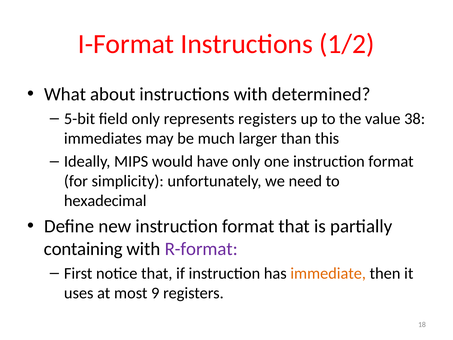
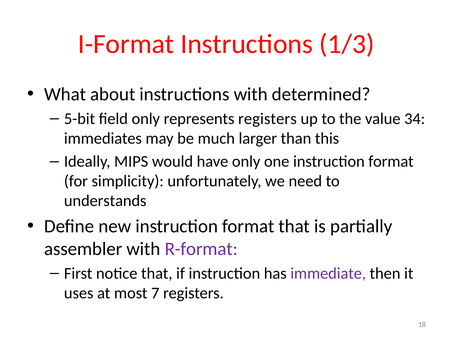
1/2: 1/2 -> 1/3 (347, 44)
38: 38 -> 34 (415, 119)
hexadecimal: hexadecimal -> understands (105, 201)
containing: containing -> assembler (83, 249)
immediate colour: orange -> purple (328, 273)
9: 9 -> 7 (155, 293)
